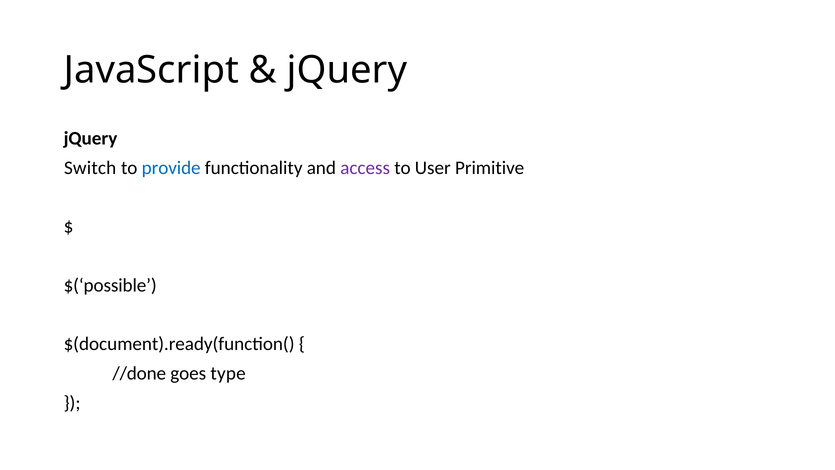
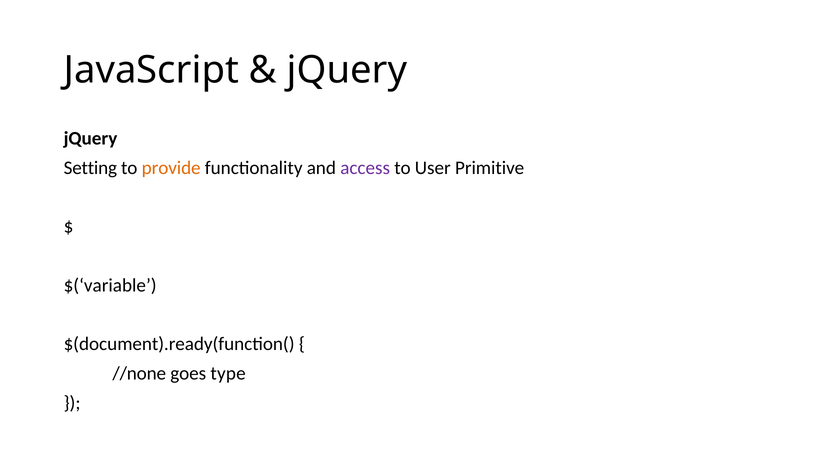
Switch: Switch -> Setting (90, 168)
provide colour: blue -> orange (171, 168)
$(‘possible: $(‘possible -> $(‘variable (110, 285)
//done: //done -> //none (139, 373)
